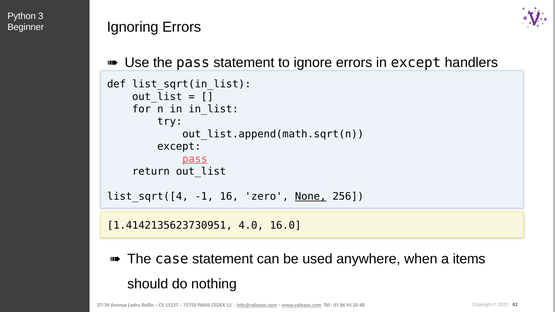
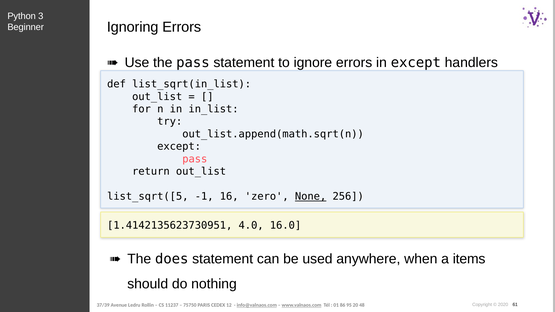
pass underline: present -> none (195, 159)
list_sqrt([4: list_sqrt([4 -> list_sqrt([5 (148, 197)
case: case -> does (172, 259)
